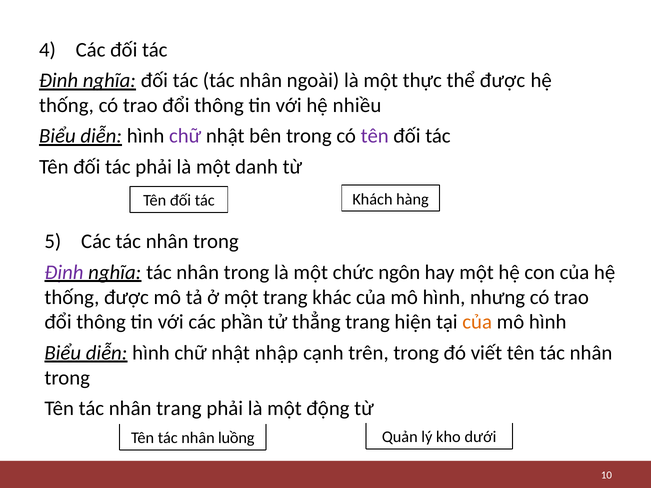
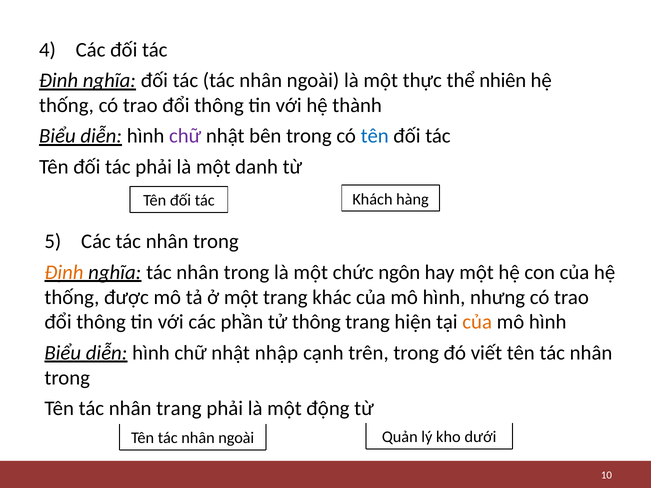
thể được: được -> nhiên (503, 80)
nhiều: nhiều -> thành (357, 105)
tên colour: purple -> blue (375, 136)
Định colour: purple -> orange (64, 272)
tử thẳng: thẳng -> thông (316, 322)
Tên tác nhân luồng: luồng -> ngoài (236, 438)
